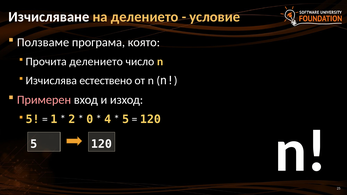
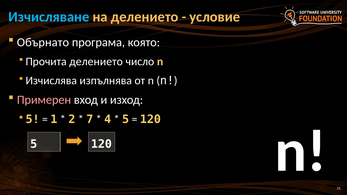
Изчисляване colour: white -> light blue (49, 17)
Ползваме: Ползваме -> Обърнато (43, 42)
естествено: естествено -> изпълнява (106, 81)
0: 0 -> 7 (90, 119)
